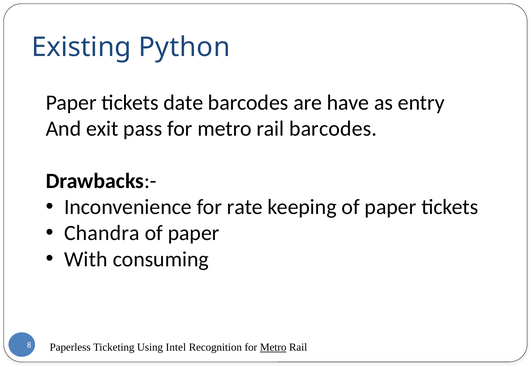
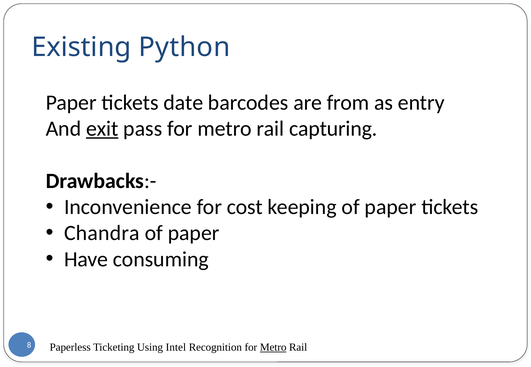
have: have -> from (348, 103)
exit underline: none -> present (102, 129)
rail barcodes: barcodes -> capturing (333, 129)
rate: rate -> cost (245, 207)
With: With -> Have (86, 260)
